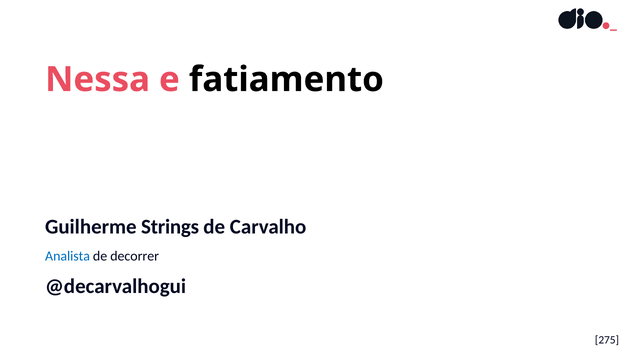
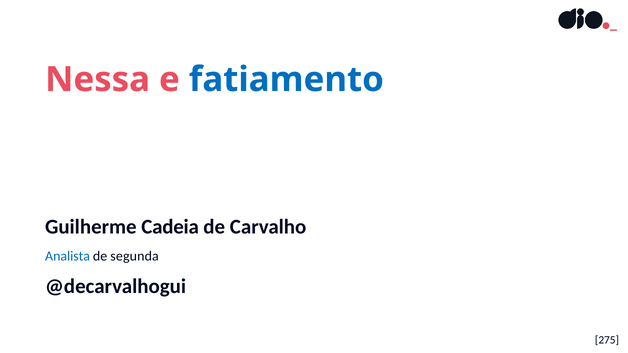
fatiamento colour: black -> blue (286, 80)
Strings: Strings -> Cadeia (170, 227)
decorrer: decorrer -> segunda (135, 256)
